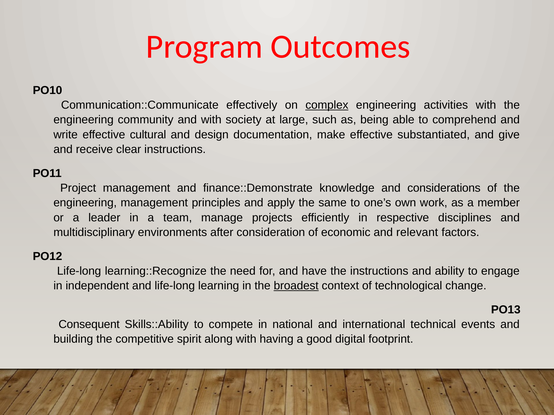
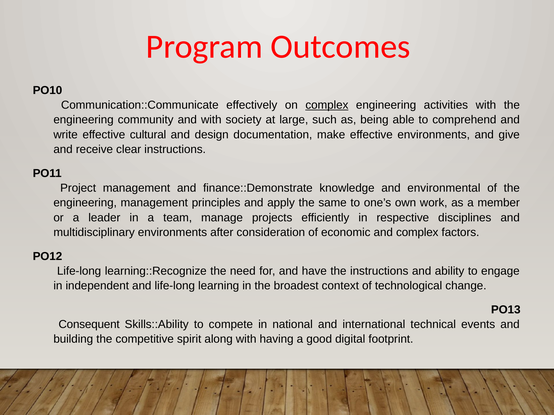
effective substantiated: substantiated -> environments (434, 135)
considerations: considerations -> environmental (444, 188)
and relevant: relevant -> complex (417, 233)
broadest underline: present -> none (296, 286)
